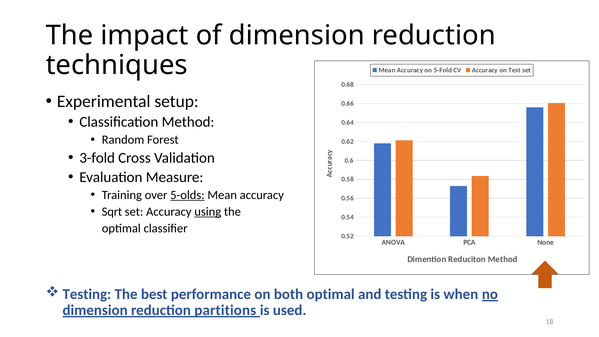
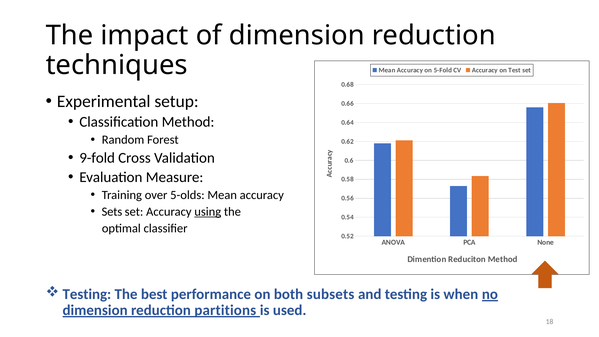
3-fold: 3-fold -> 9-fold (97, 158)
5-olds underline: present -> none (187, 195)
Sqrt: Sqrt -> Sets (112, 212)
both optimal: optimal -> subsets (331, 294)
